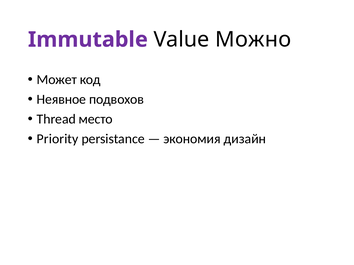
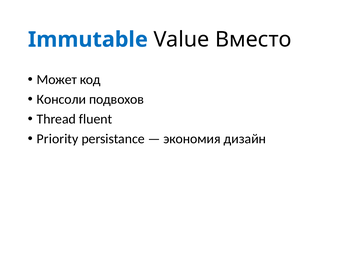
Immutable colour: purple -> blue (88, 40)
Можно: Можно -> Вместо (253, 40)
Неявное: Неявное -> Консоли (61, 100)
место: место -> fluent (96, 119)
